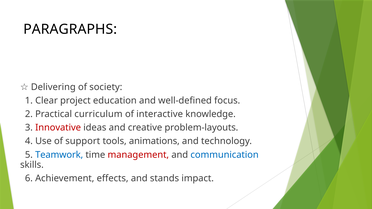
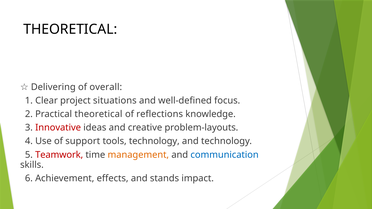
PARAGRAPHS: PARAGRAPHS -> THEORETICAL (70, 29)
society: society -> overall (106, 87)
education: education -> situations (115, 101)
Practical curriculum: curriculum -> theoretical (98, 114)
interactive: interactive -> reflections (160, 114)
tools animations: animations -> technology (154, 141)
Teamwork colour: blue -> red (59, 155)
management colour: red -> orange (138, 155)
